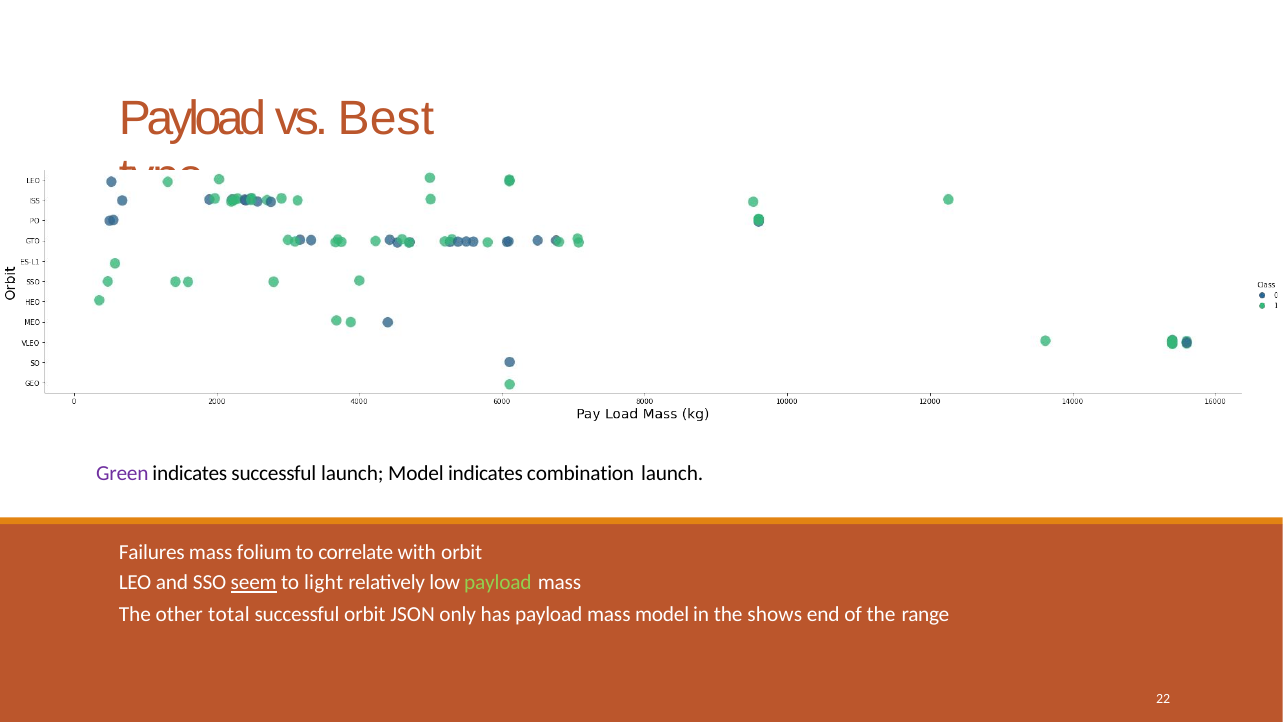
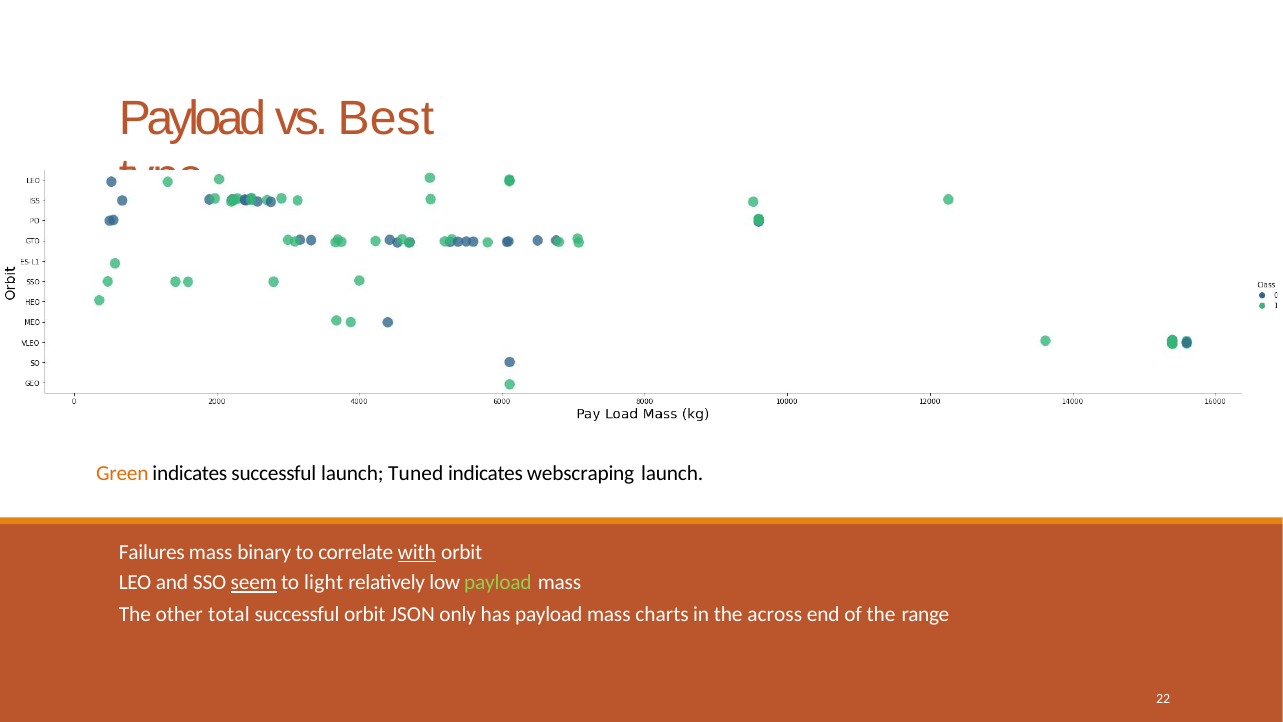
Green colour: purple -> orange (122, 473)
launch Model: Model -> Tuned (416, 473)
combination: combination -> webscraping (581, 473)
folium: folium -> binary (264, 552)
with underline: none -> present (417, 552)
mass model: model -> charts (662, 614)
shows: shows -> across (775, 614)
